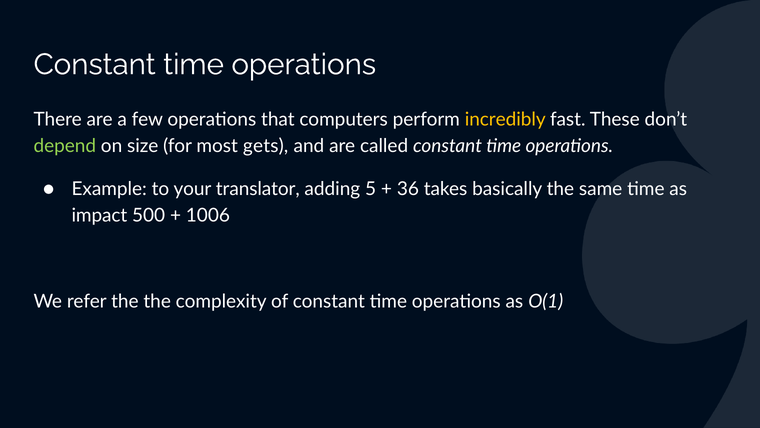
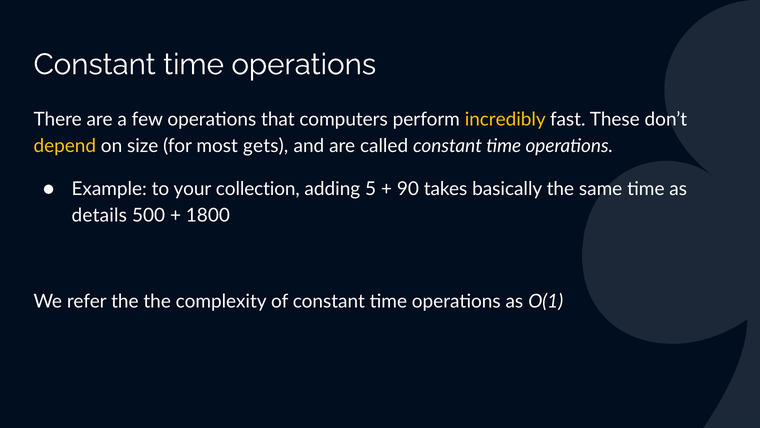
depend colour: light green -> yellow (65, 146)
translator: translator -> collection (258, 189)
36: 36 -> 90 (408, 189)
impact: impact -> details (99, 215)
1006: 1006 -> 1800 (208, 215)
